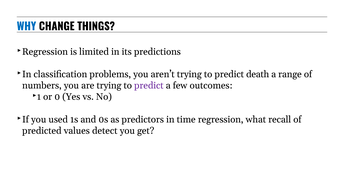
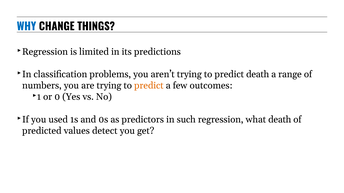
predict colour: purple -> orange (149, 86)
time: time -> such (186, 120)
what recall: recall -> death (280, 120)
